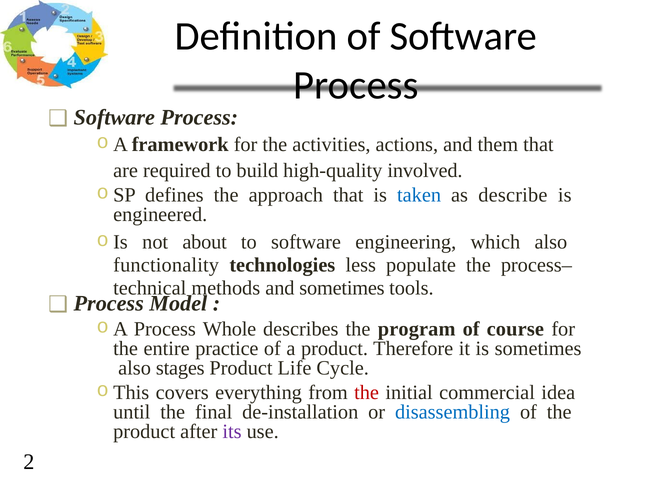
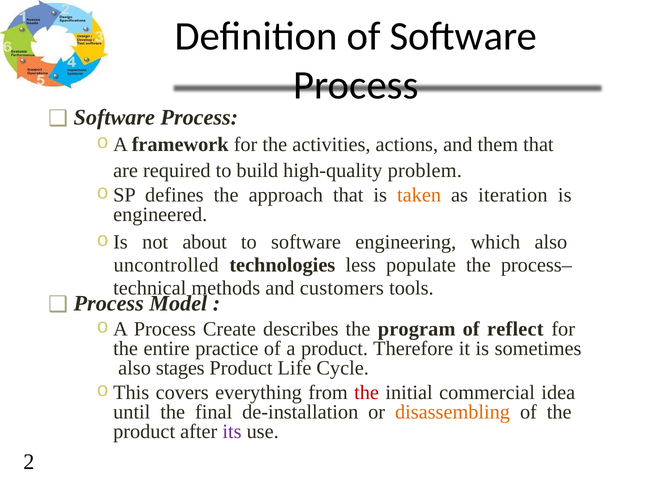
involved: involved -> problem (425, 171)
taken colour: blue -> orange (419, 195)
describe: describe -> iteration (513, 195)
functionality: functionality -> uncontrolled (166, 265)
and sometimes: sometimes -> customers (342, 288)
Whole: Whole -> Create (229, 329)
course: course -> reflect (515, 329)
disassembling colour: blue -> orange (453, 412)
